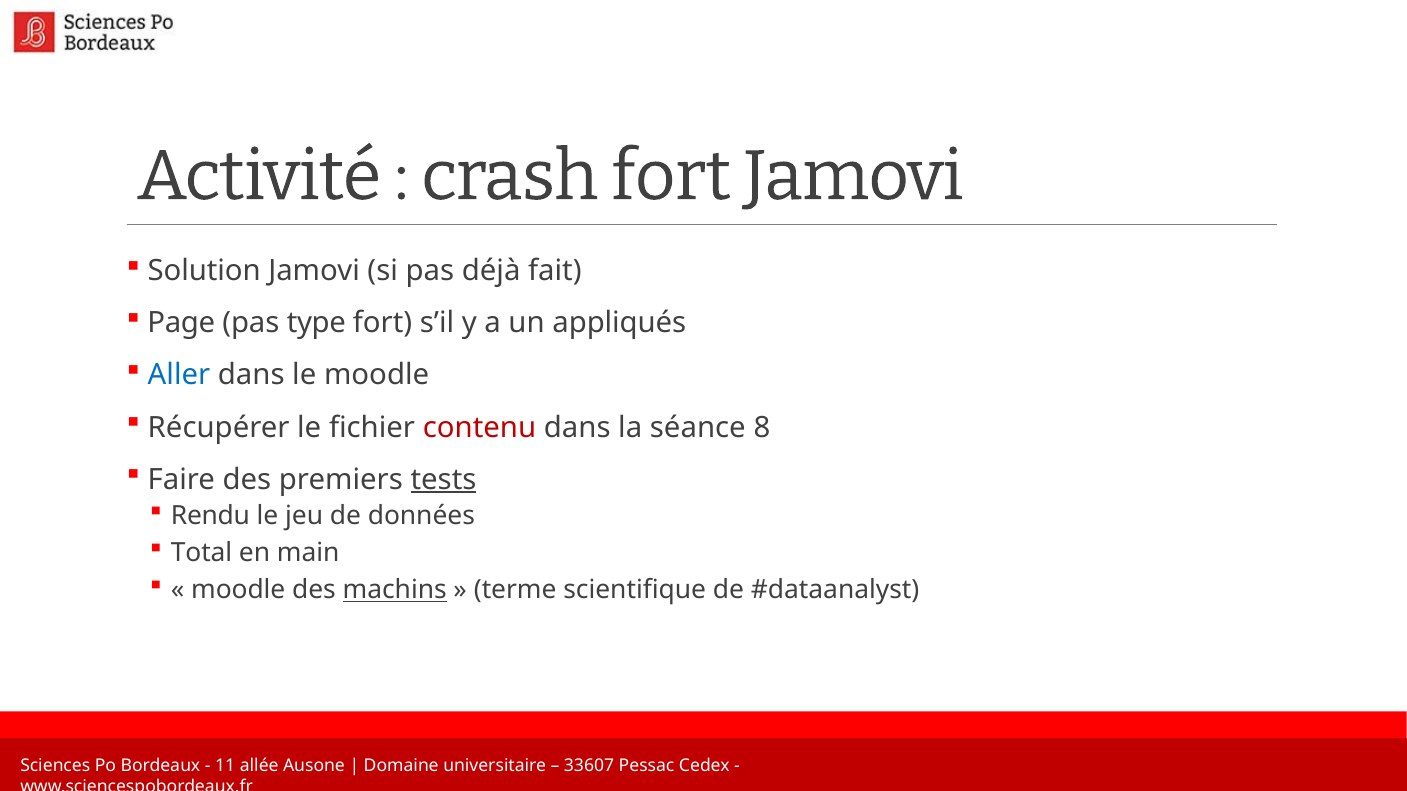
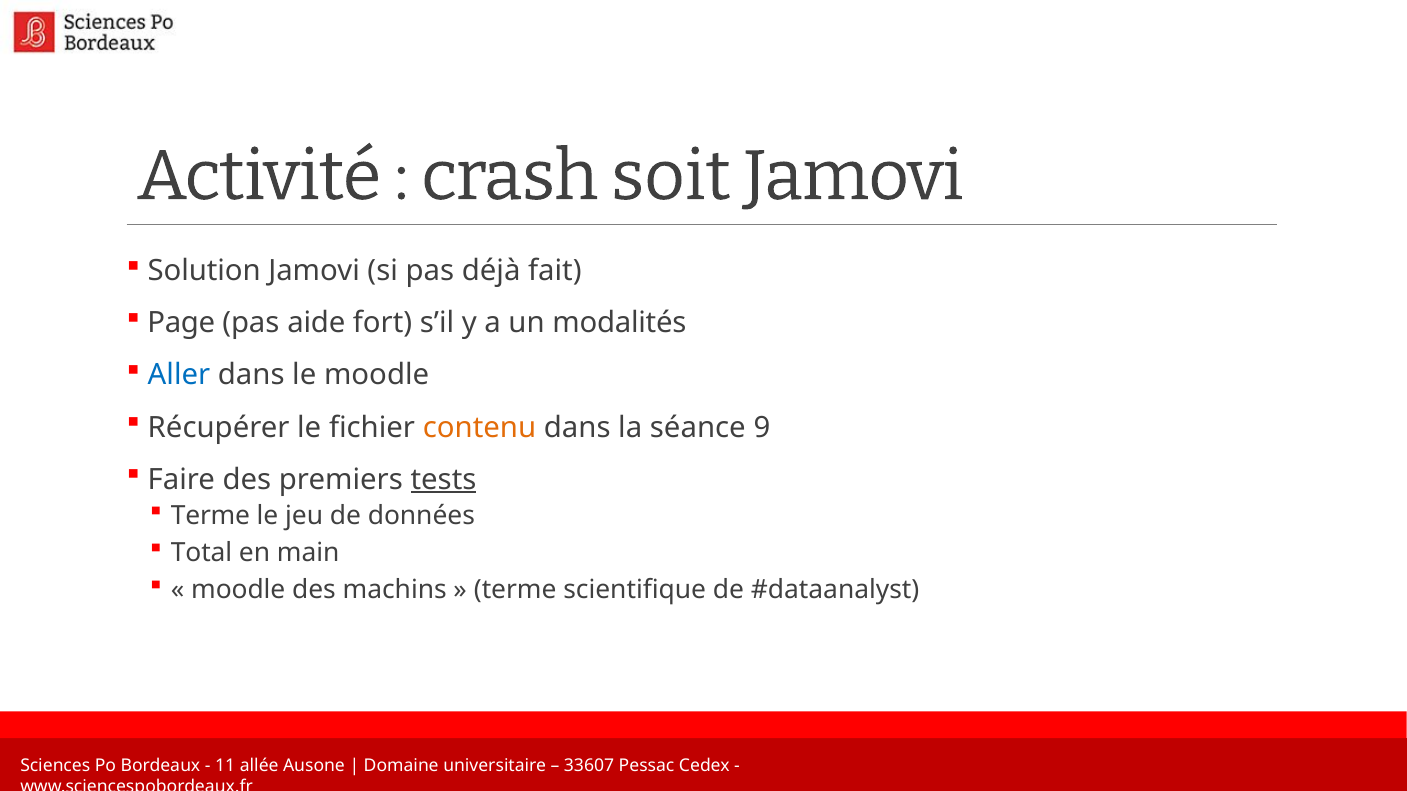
crash fort: fort -> soit (671, 176)
type: type -> aide (316, 323)
appliqués: appliqués -> modalités (619, 323)
contenu colour: red -> orange (479, 428)
8: 8 -> 9 (762, 428)
Rendu: Rendu -> Terme (210, 516)
machins underline: present -> none (395, 590)
